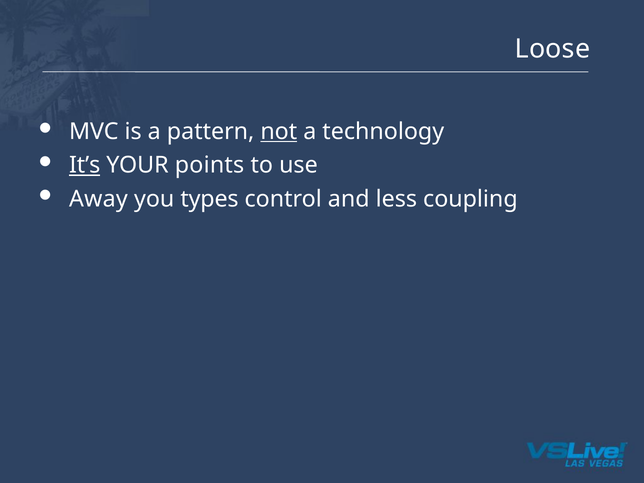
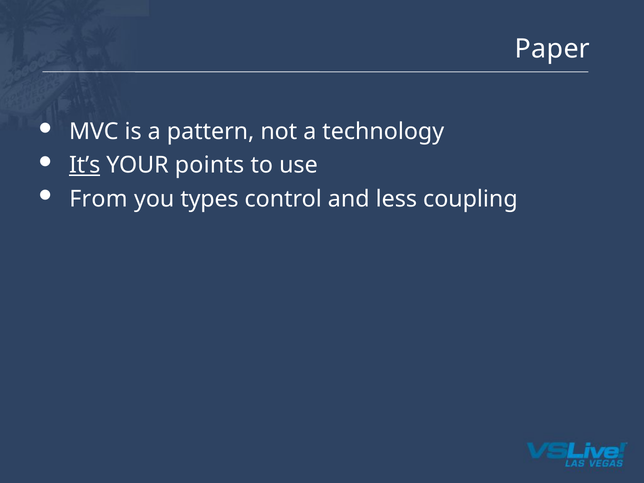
Loose: Loose -> Paper (552, 49)
not underline: present -> none (279, 131)
Away: Away -> From (98, 199)
